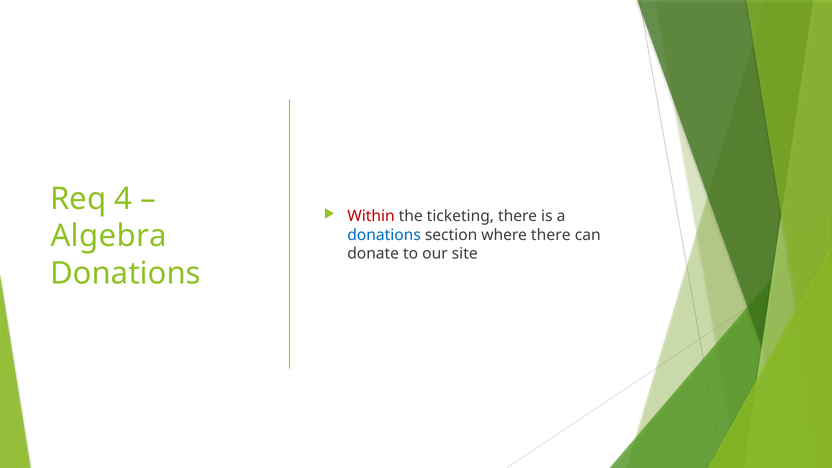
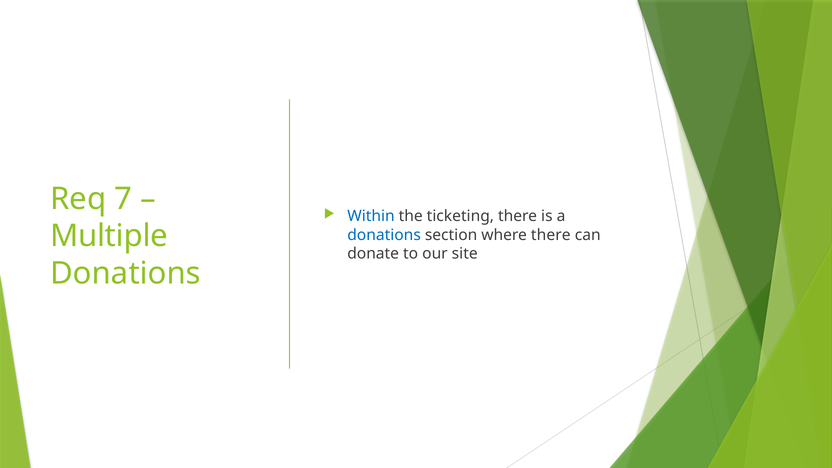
4: 4 -> 7 (123, 199)
Within colour: red -> blue (371, 216)
Algebra: Algebra -> Multiple (109, 236)
